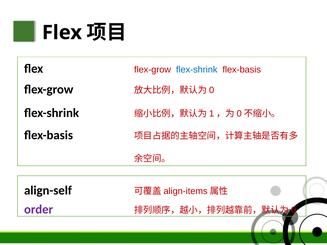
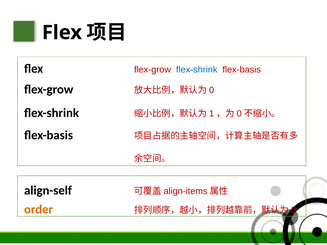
order colour: purple -> orange (39, 210)
